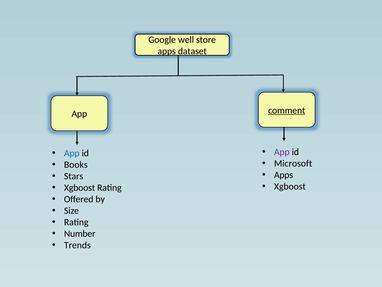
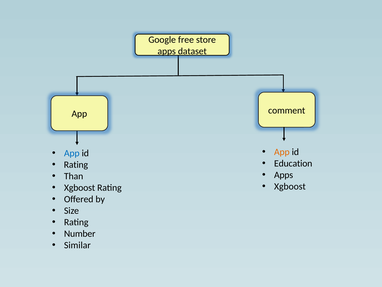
well: well -> free (186, 40)
comment underline: present -> none (287, 110)
App colour: purple -> orange (282, 152)
Microsoft: Microsoft -> Education (293, 163)
Books: Books -> Rating (76, 164)
Stars: Stars -> Than (74, 176)
Trends: Trends -> Similar (77, 245)
